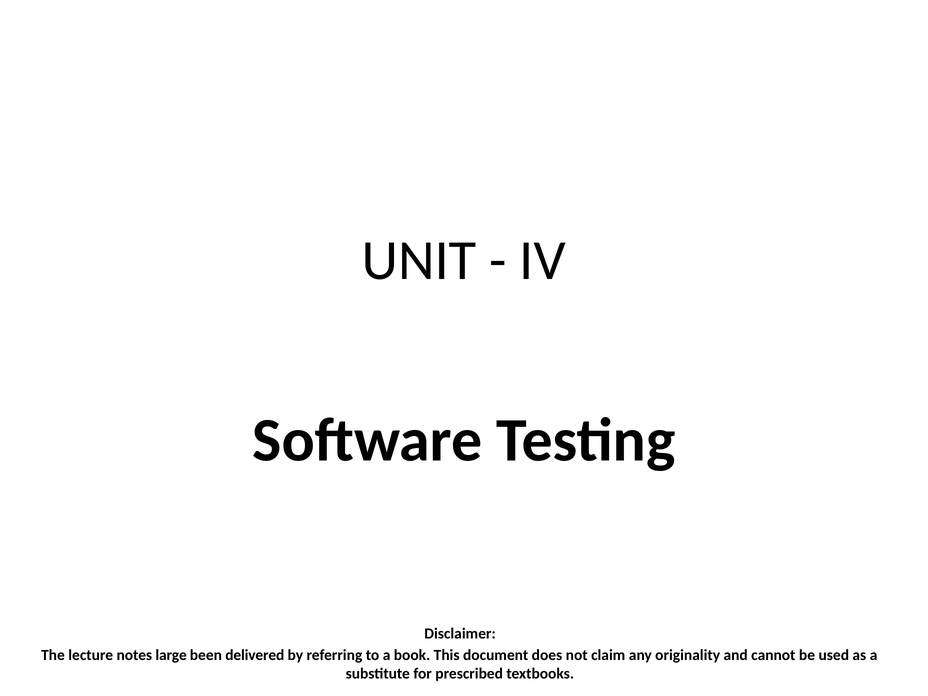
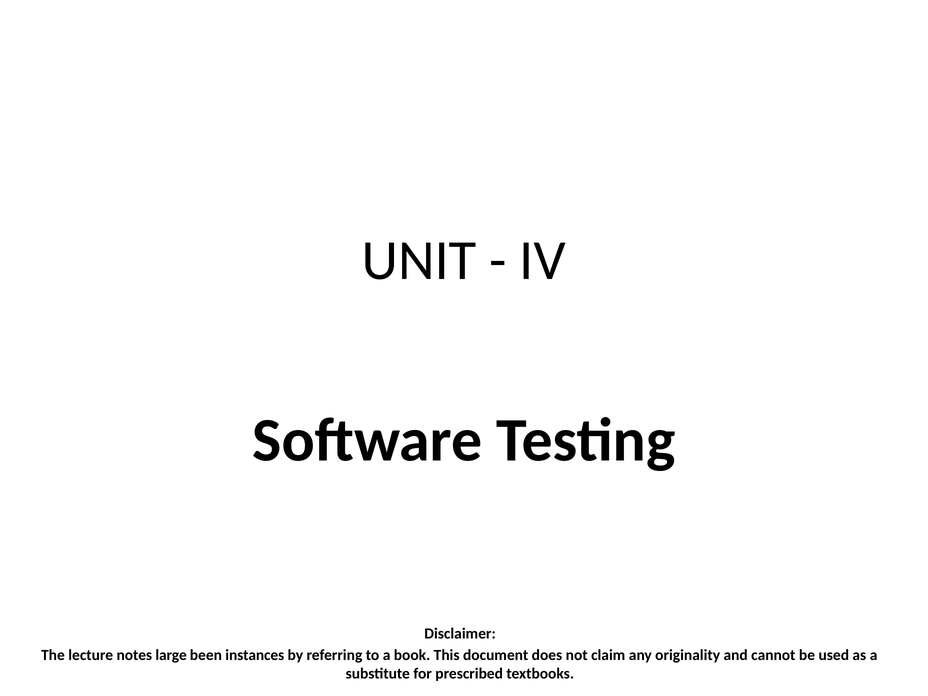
delivered: delivered -> instances (255, 655)
